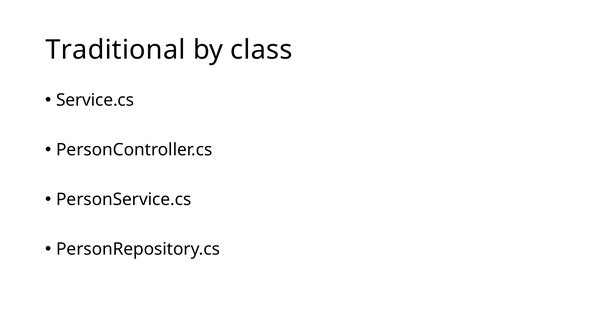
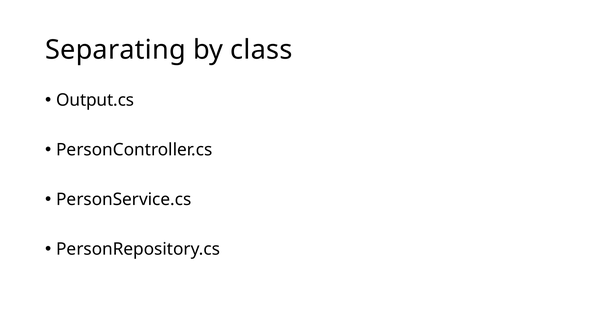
Traditional: Traditional -> Separating (115, 50)
Service.cs: Service.cs -> Output.cs (95, 100)
